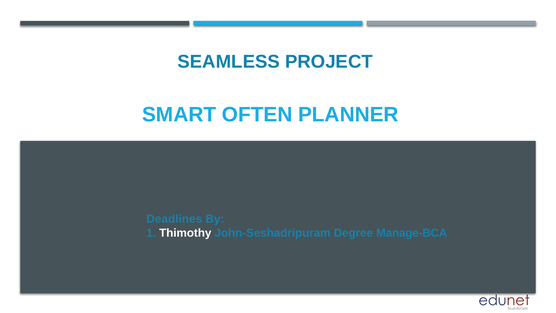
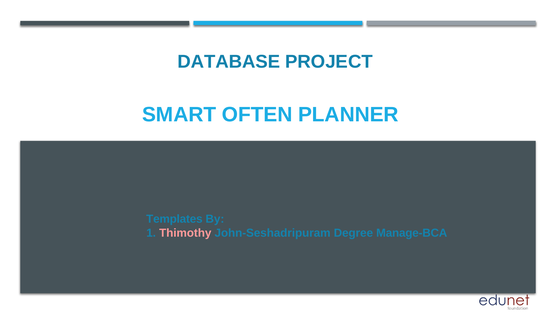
SEAMLESS: SEAMLESS -> DATABASE (229, 62)
Deadlines: Deadlines -> Templates (174, 219)
Thimothy colour: white -> pink (185, 233)
